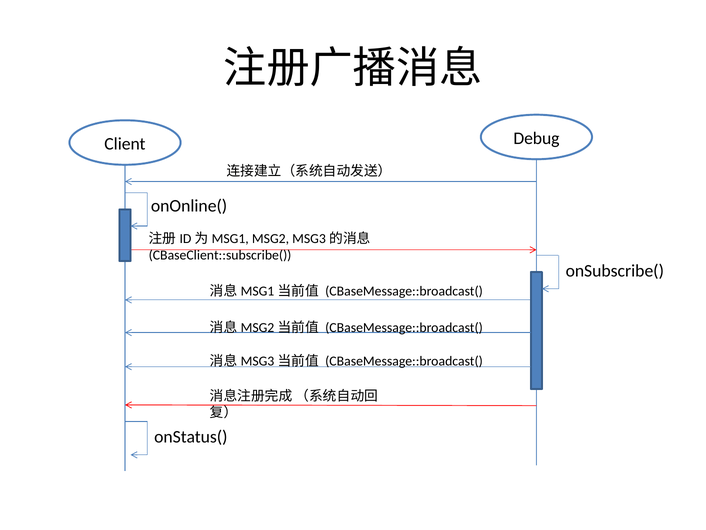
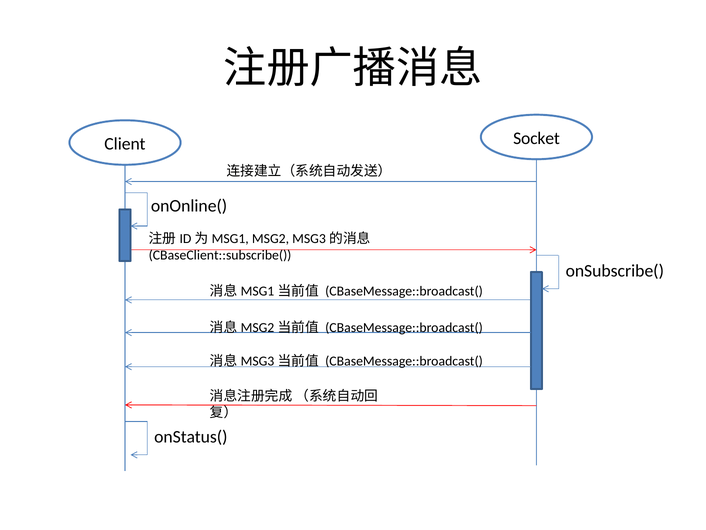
Debug: Debug -> Socket (536, 138)
